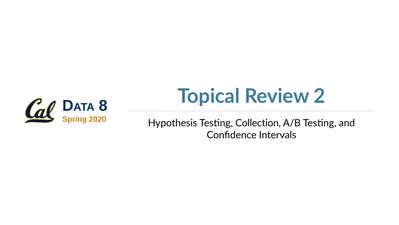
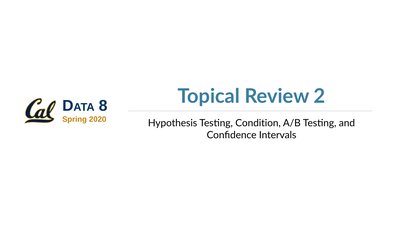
Collection: Collection -> Condition (258, 123)
